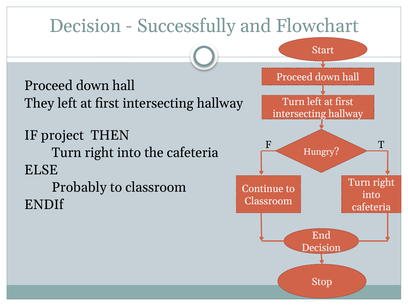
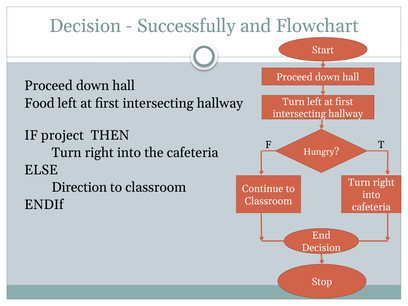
They: They -> Food (39, 103)
Probably: Probably -> Direction (79, 187)
